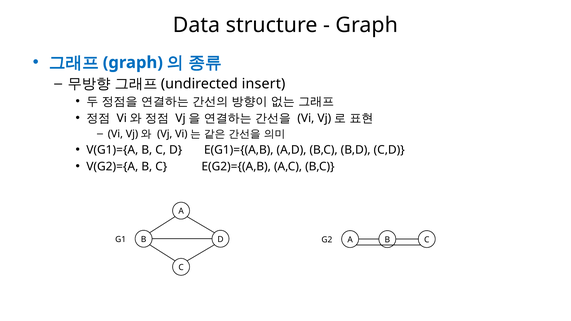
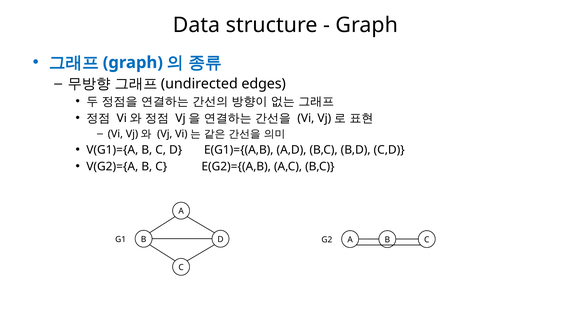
insert: insert -> edges (264, 84)
